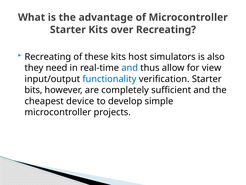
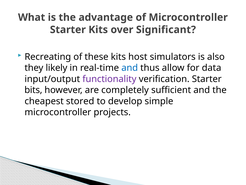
over Recreating: Recreating -> Significant (166, 30)
need: need -> likely (56, 68)
view: view -> data (212, 68)
functionality colour: blue -> purple (109, 79)
device: device -> stored (80, 101)
